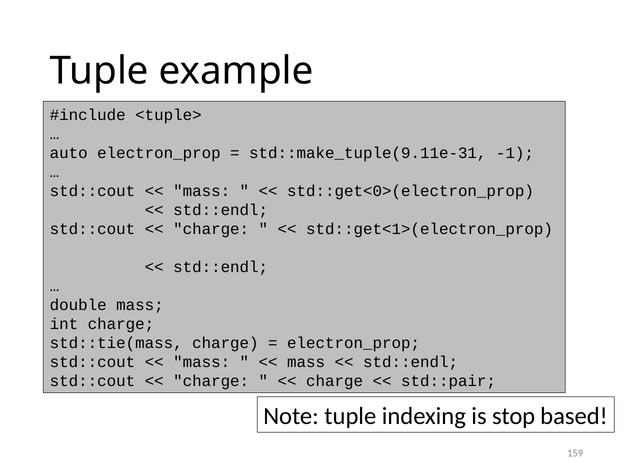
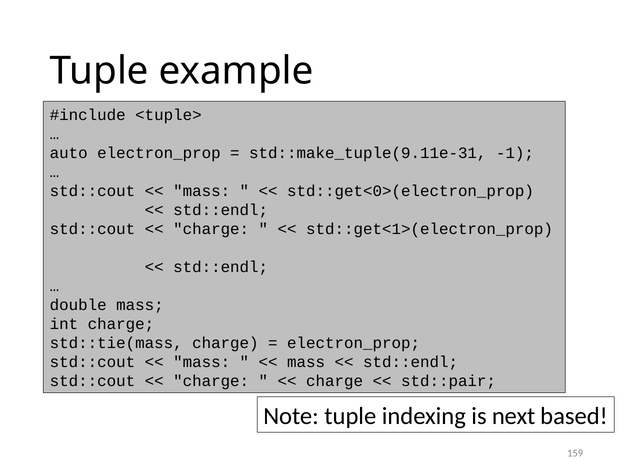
stop: stop -> next (514, 416)
